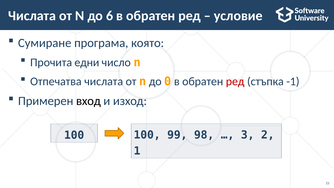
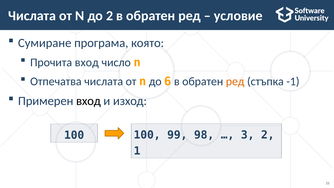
до 6: 6 -> 2 (110, 16)
Прочита едни: едни -> вход (87, 62)
0: 0 -> 6 (168, 81)
ред colour: red -> orange (235, 81)
